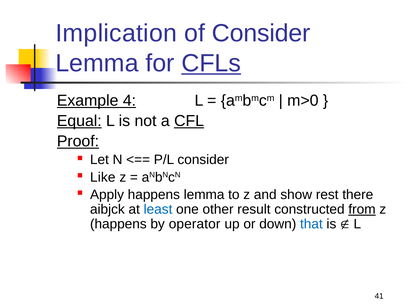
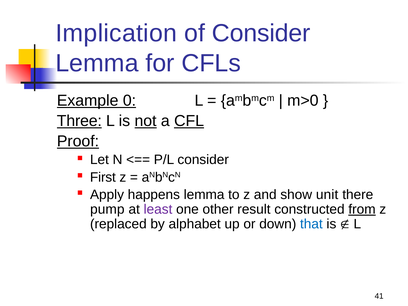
CFLs underline: present -> none (211, 63)
4: 4 -> 0 (129, 101)
Equal: Equal -> Three (79, 121)
not underline: none -> present (146, 121)
Like: Like -> First (103, 177)
rest: rest -> unit (327, 195)
aibjck: aibjck -> pump (107, 209)
least colour: blue -> purple (158, 209)
happens: happens -> replaced (118, 224)
operator: operator -> alphabet (195, 224)
